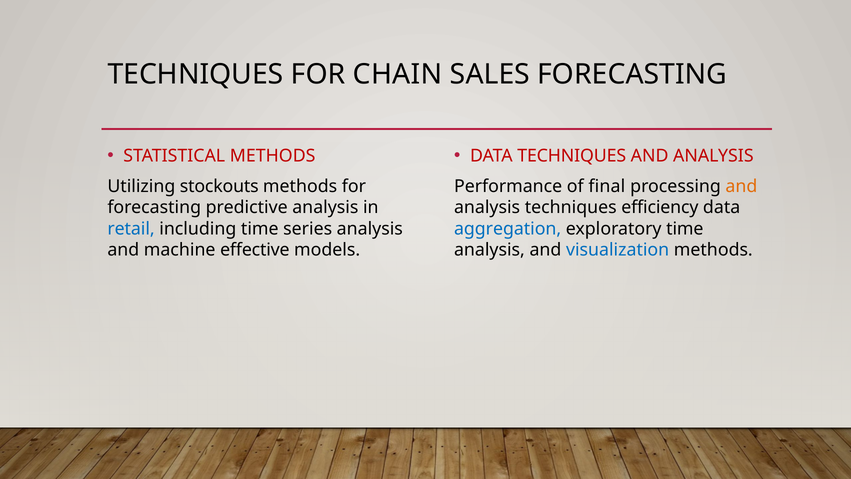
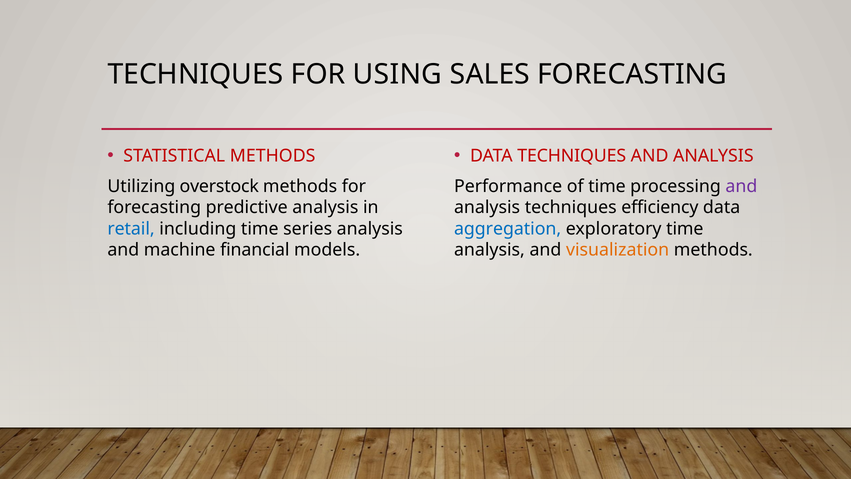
CHAIN: CHAIN -> USING (398, 75)
stockouts: stockouts -> overstock (219, 186)
of final: final -> time (607, 186)
and colour: orange -> purple (741, 186)
effective: effective -> financial (255, 250)
visualization colour: blue -> orange (618, 250)
